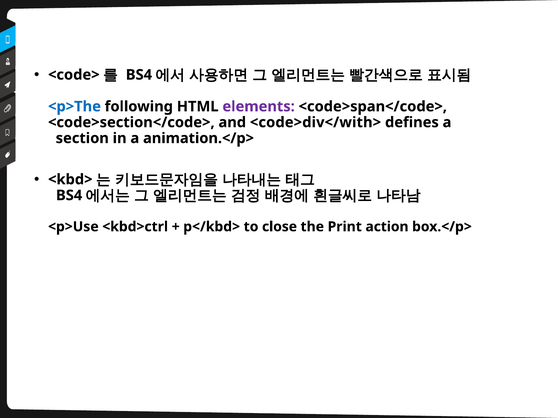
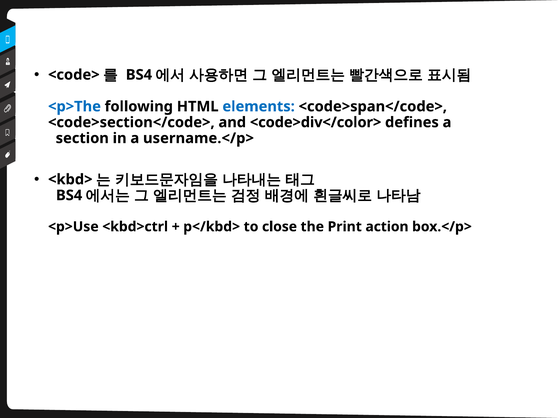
elements colour: purple -> blue (259, 107)
<code>div</with>: <code>div</with> -> <code>div</color> (316, 123)
animation.</p>: animation.</p> -> username.</p> (198, 138)
